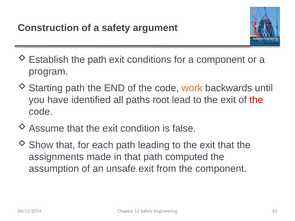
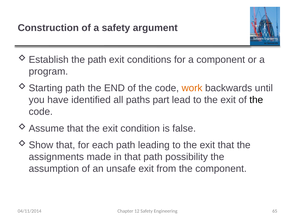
root: root -> part (161, 100)
the colour: red -> black (256, 100)
computed: computed -> possibility (187, 157)
